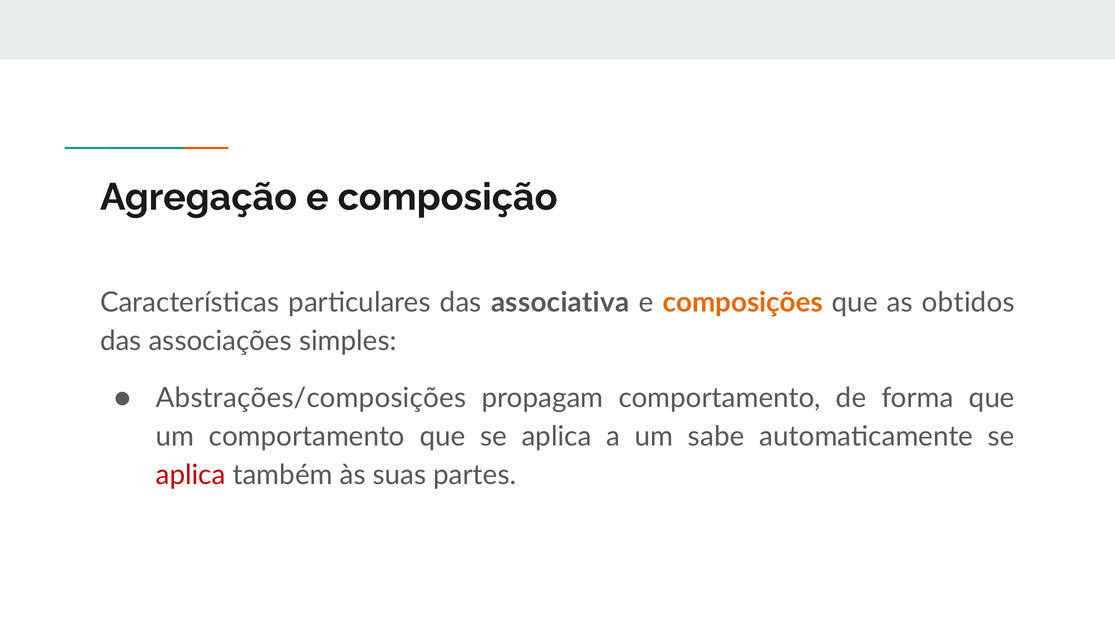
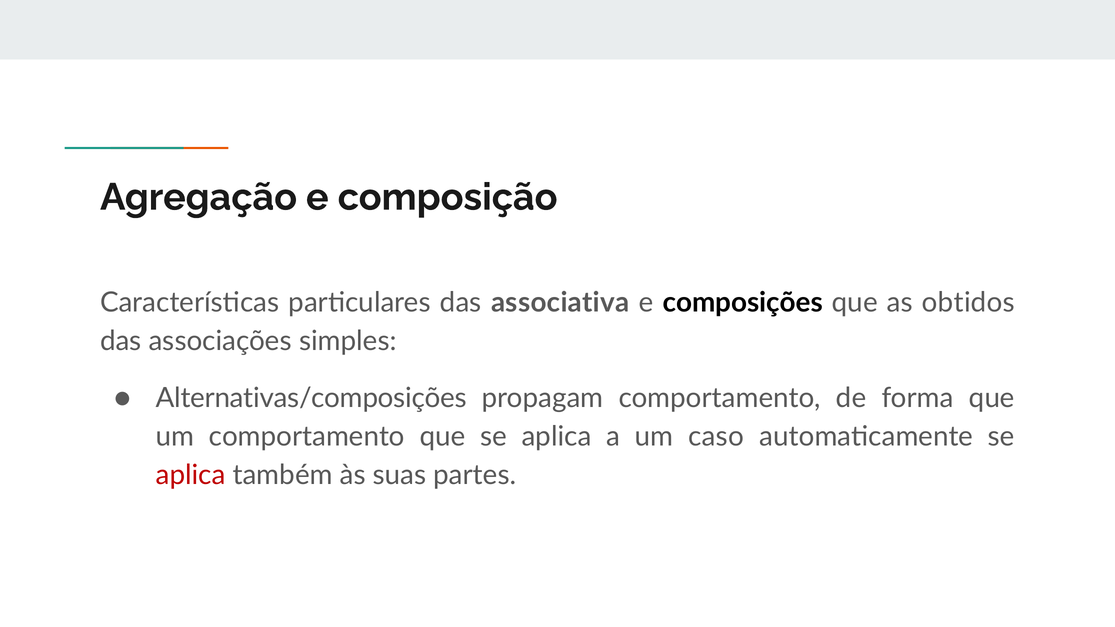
composições colour: orange -> black (743, 303)
Abstrações/composições: Abstrações/composições -> Alternativas/composições (311, 398)
sabe: sabe -> caso (716, 437)
